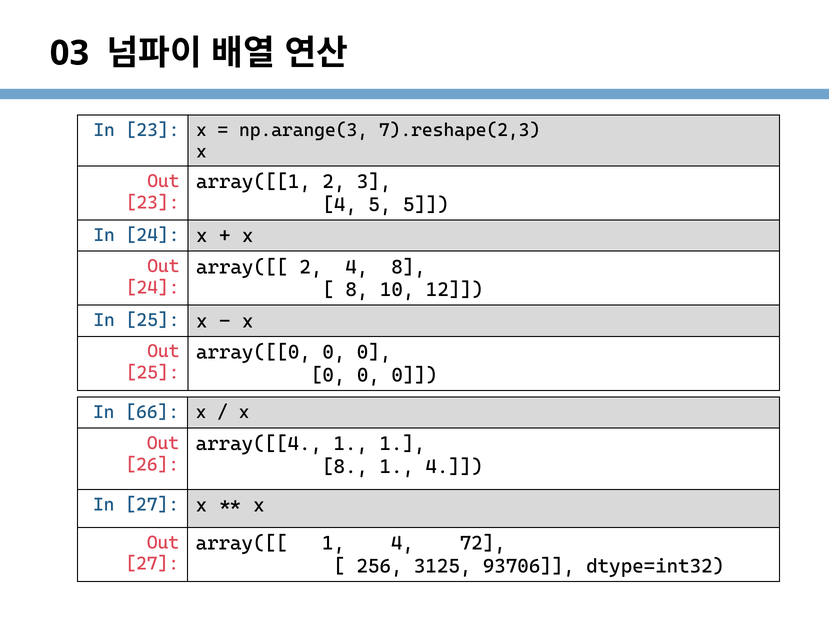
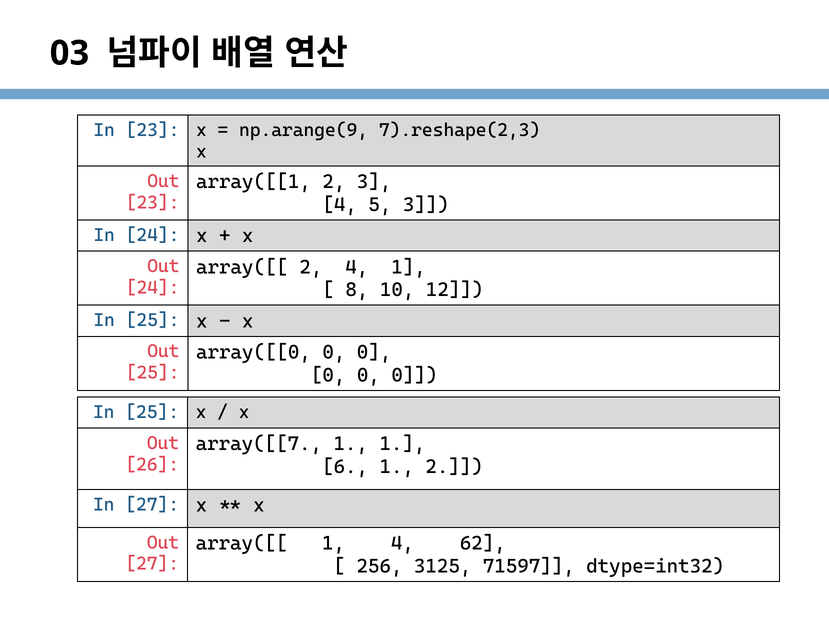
np.arange(3: np.arange(3 -> np.arange(9 (304, 130)
5 5: 5 -> 3 (426, 205)
4 8: 8 -> 1 (409, 267)
66: 66 -> 25 (152, 412)
array([[4: array([[4 -> array([[7 (259, 444)
8: 8 -> 6 (345, 467)
4: 4 -> 2 (454, 467)
72: 72 -> 62 (483, 543)
93706: 93706 -> 71597 (529, 566)
